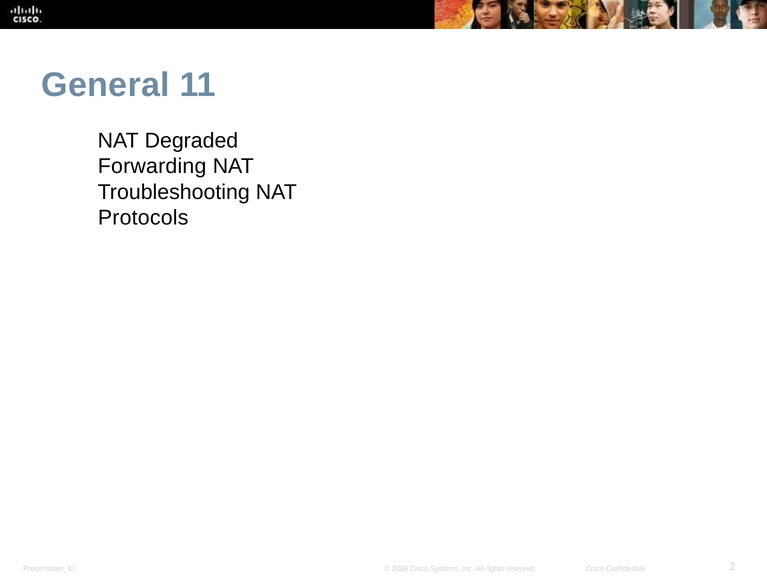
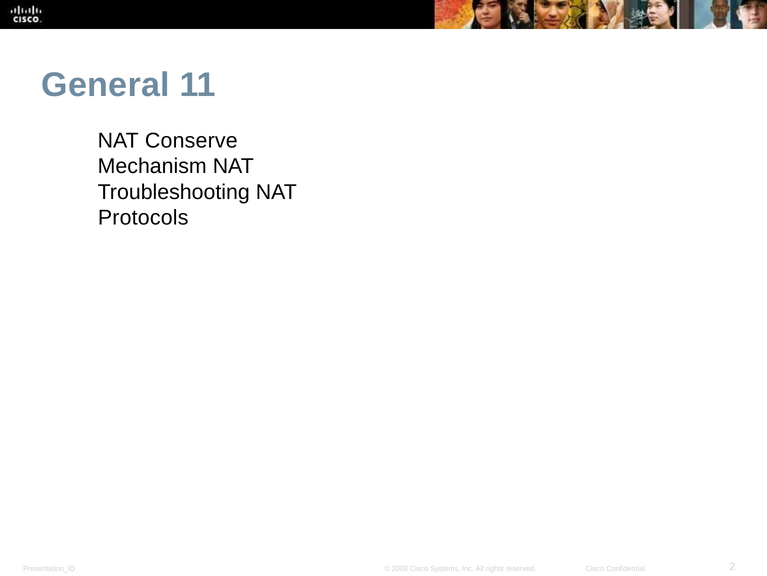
Degraded: Degraded -> Conserve (191, 141)
Forwarding: Forwarding -> Mechanism (152, 166)
